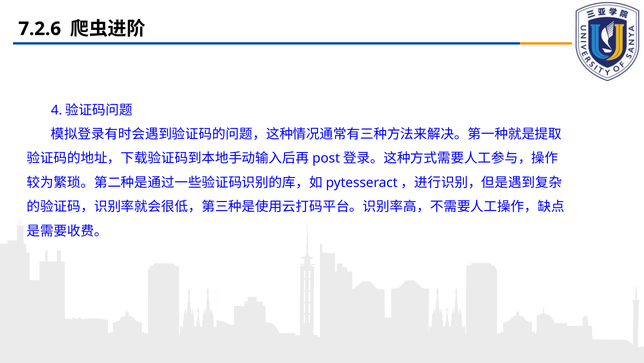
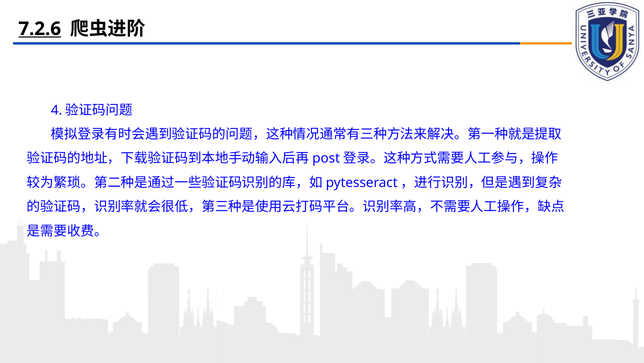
7.2.6 underline: none -> present (40, 29)
